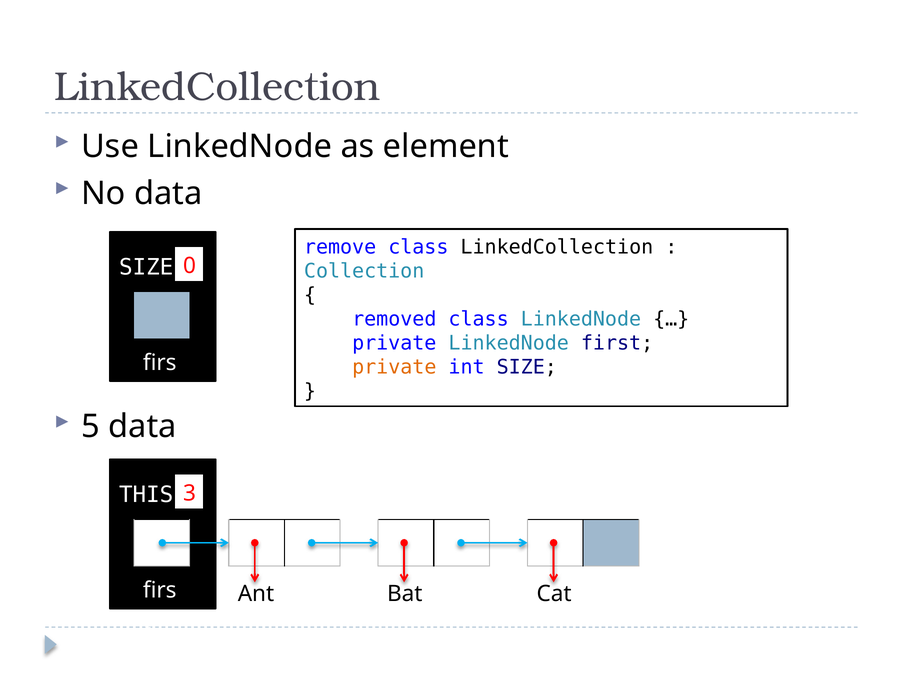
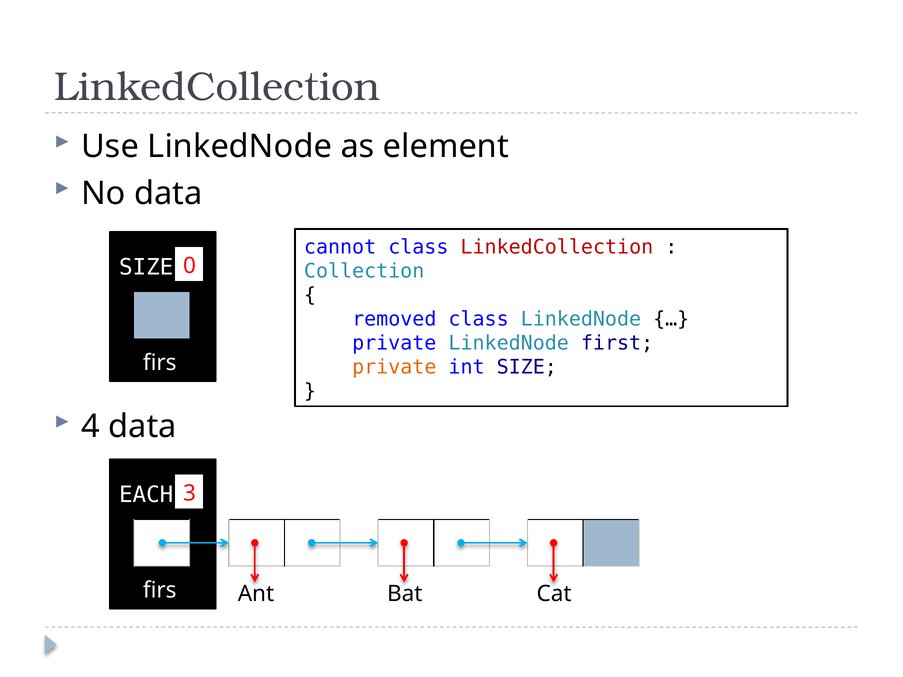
remove: remove -> cannot (340, 247)
LinkedCollection colour: black -> red (557, 247)
5: 5 -> 4 (90, 427)
THIS: THIS -> EACH (146, 495)
